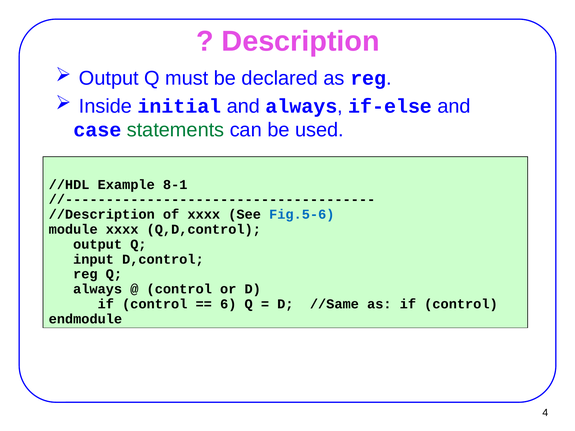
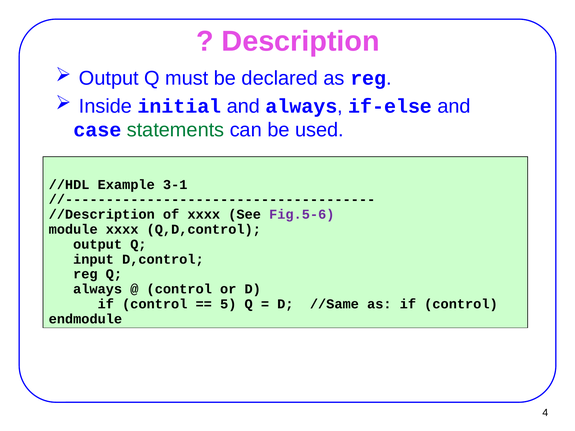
8-1: 8-1 -> 3-1 (175, 185)
Fig.5-6 colour: blue -> purple (302, 215)
6: 6 -> 5 (228, 304)
